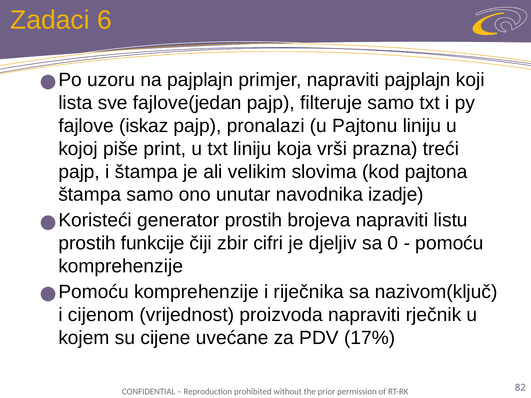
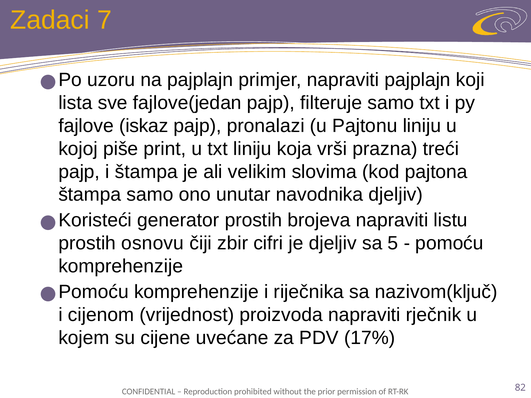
6: 6 -> 7 (105, 20)
navodnika izadje: izadje -> djeljiv (396, 195)
funkcije: funkcije -> osnovu (153, 243)
0: 0 -> 5 (393, 243)
